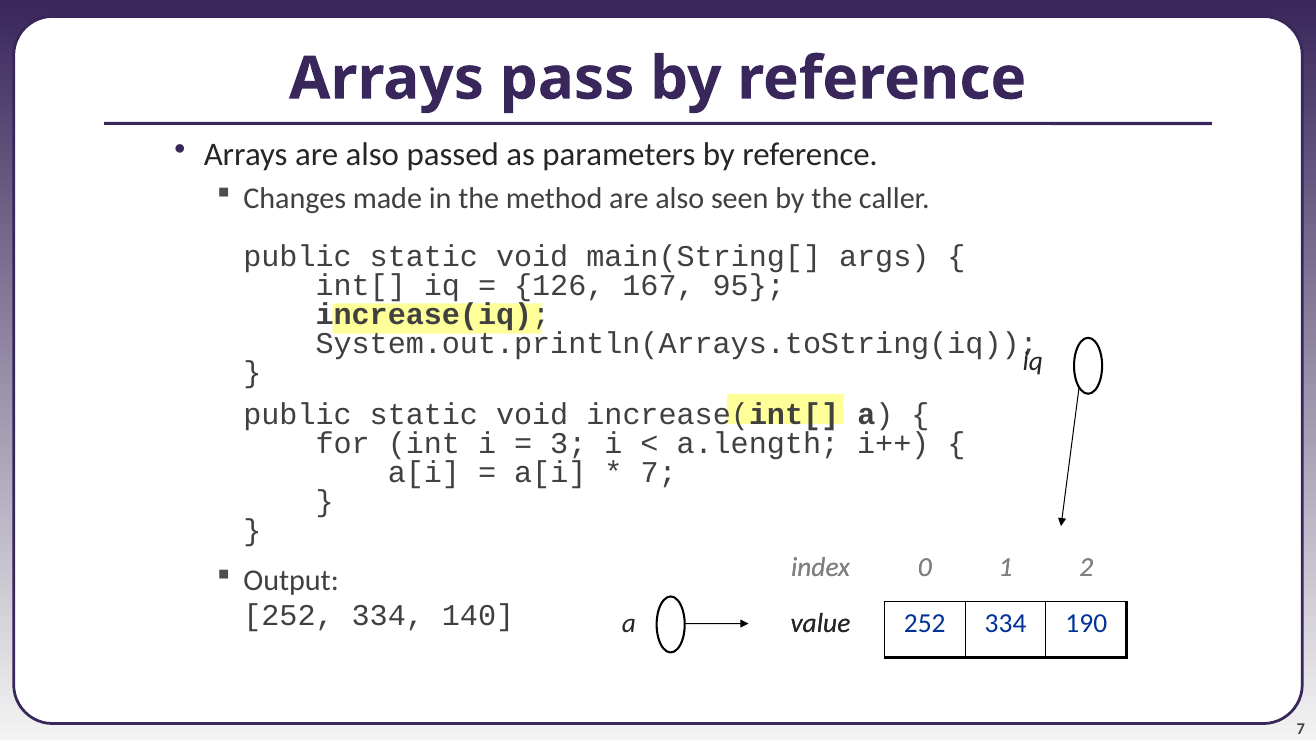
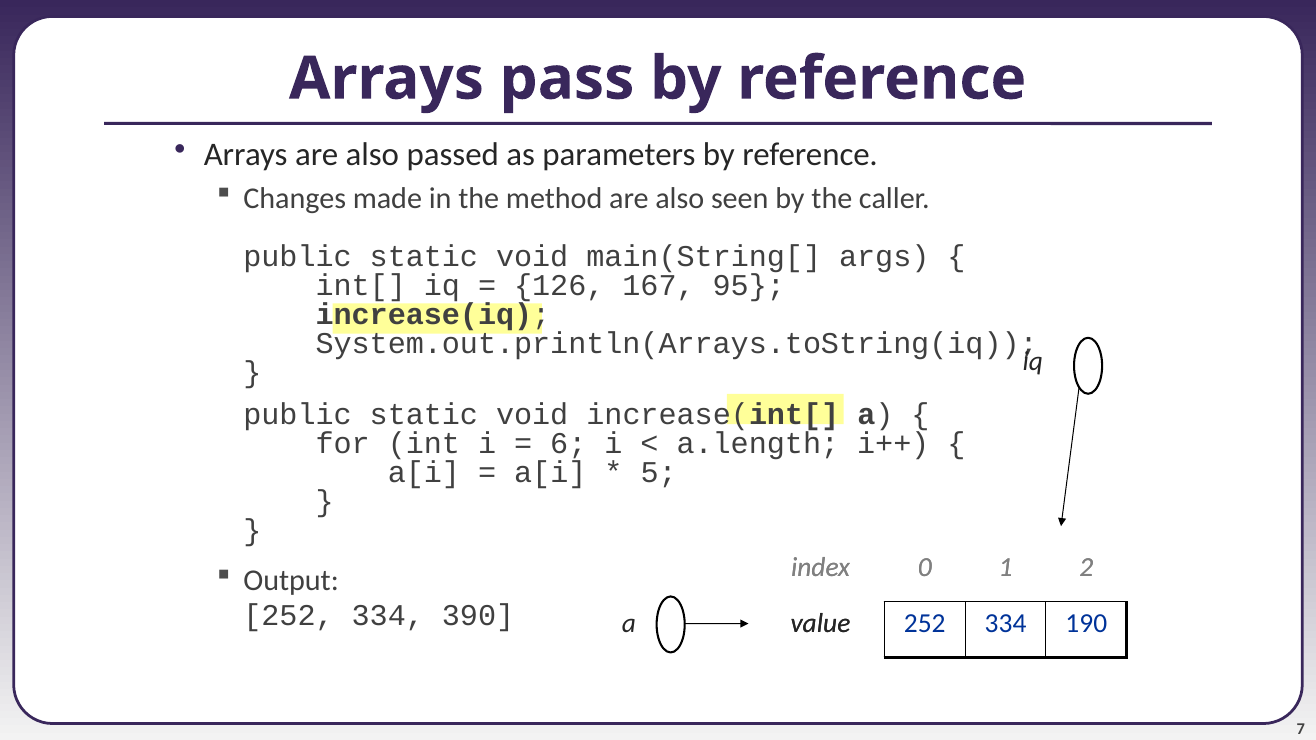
3: 3 -> 6 (568, 443)
7: 7 -> 5 (659, 472)
140: 140 -> 390 (478, 616)
